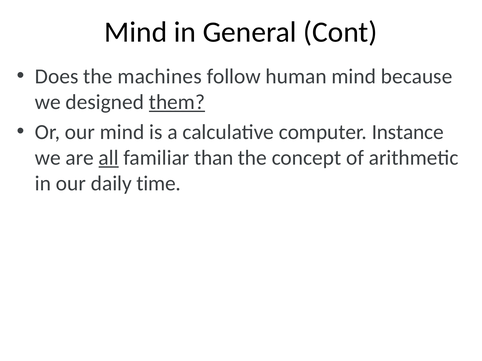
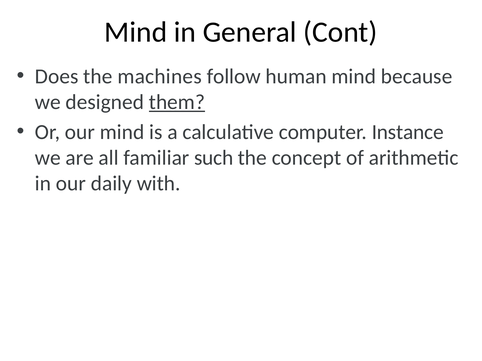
all underline: present -> none (109, 158)
than: than -> such (214, 158)
time: time -> with (159, 184)
